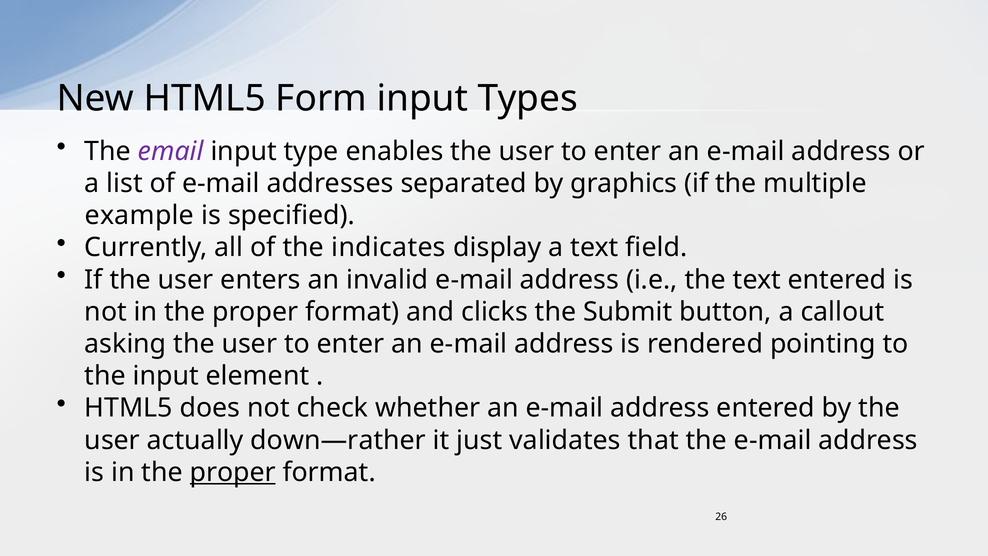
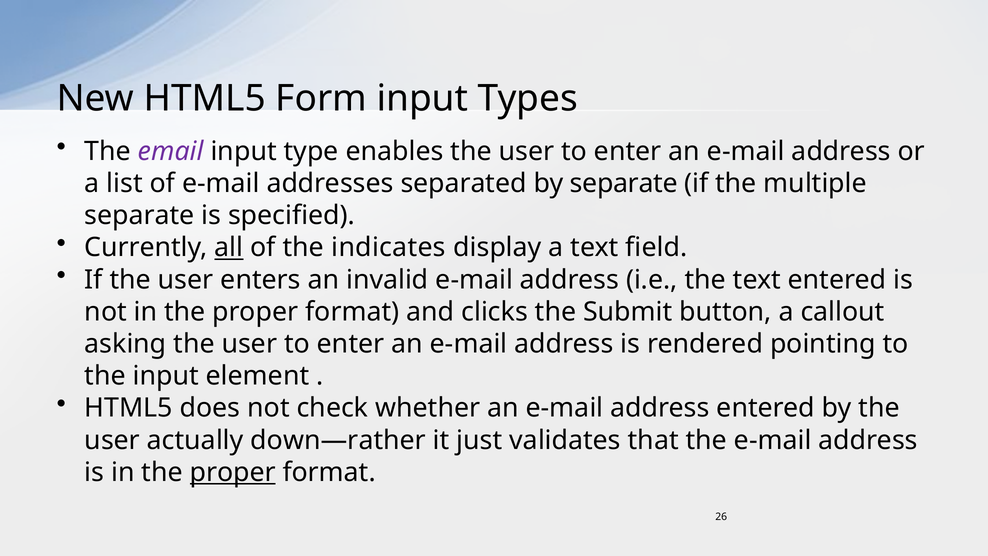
by graphics: graphics -> separate (624, 183)
example: example -> separate (139, 215)
all underline: none -> present (229, 248)
